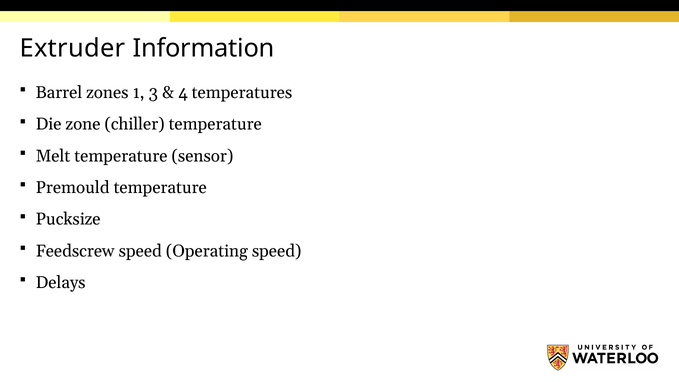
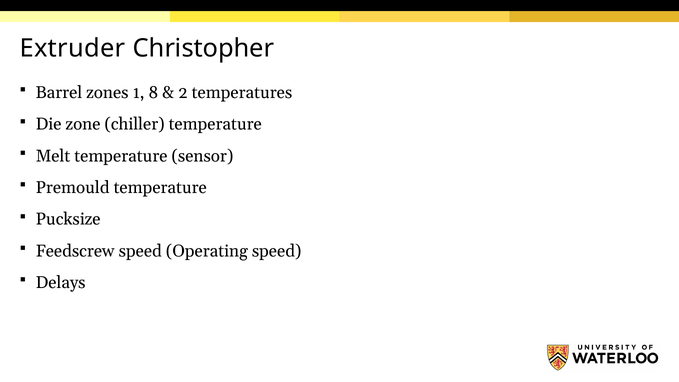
Information: Information -> Christopher (204, 48)
3: 3 -> 8 (153, 93)
4: 4 -> 2 (183, 93)
